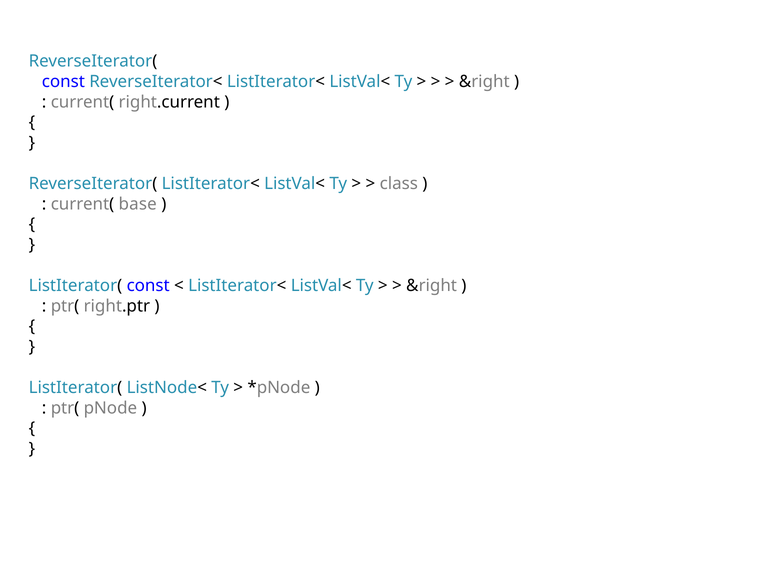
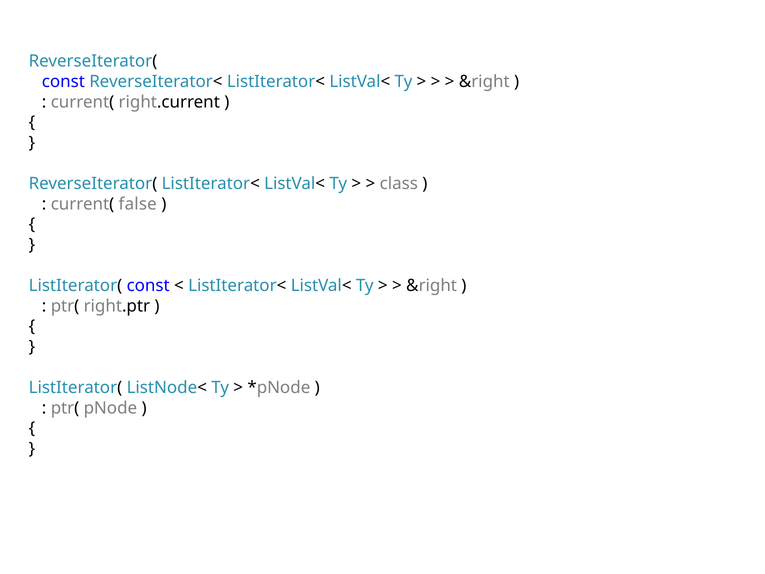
base: base -> false (138, 204)
